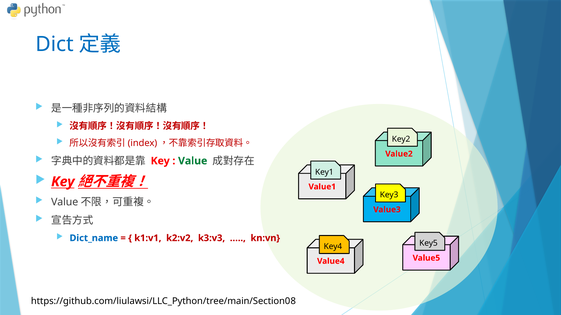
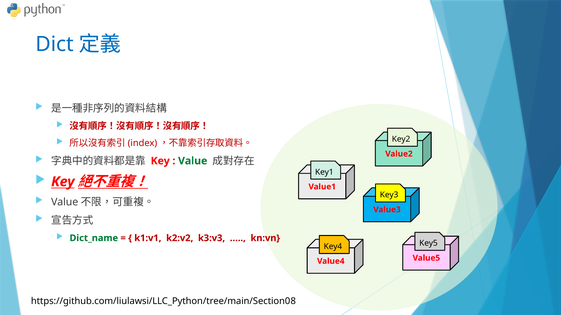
Dict_name colour: blue -> green (94, 238)
